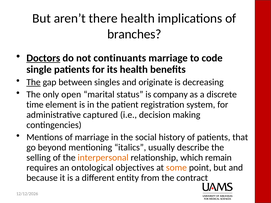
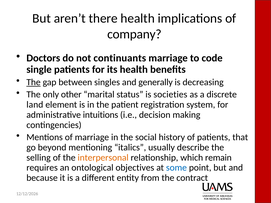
branches: branches -> company (134, 34)
Doctors underline: present -> none (43, 58)
originate: originate -> generally (156, 82)
open: open -> other (71, 95)
company: company -> societies (170, 95)
time: time -> land (35, 105)
captured: captured -> intuitions (101, 115)
some colour: orange -> blue (176, 168)
